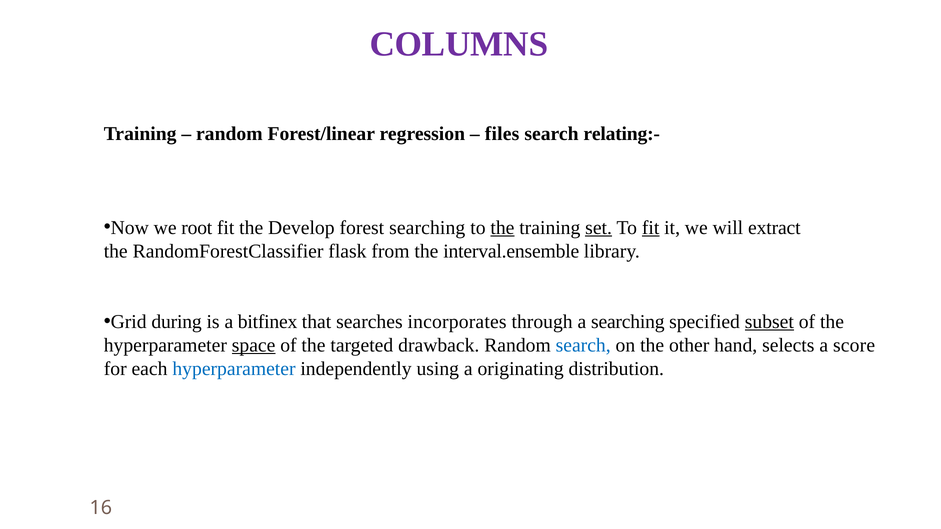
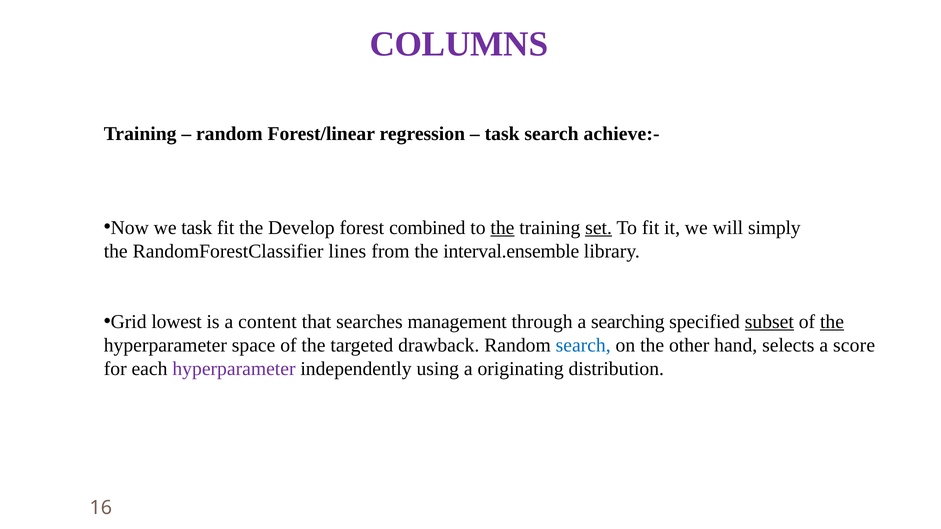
files: files -> task (502, 134)
relating:-: relating:- -> achieve:- (622, 134)
we root: root -> task (197, 228)
forest searching: searching -> combined (427, 228)
fit underline: present -> none (651, 228)
extract: extract -> simply (774, 228)
flask: flask -> lines (347, 251)
during: during -> lowest (177, 322)
bitfinex: bitfinex -> content (267, 322)
incorporates: incorporates -> management (457, 322)
the underline: none -> present (832, 322)
space underline: present -> none (254, 345)
hyperparameter colour: blue -> purple (234, 369)
